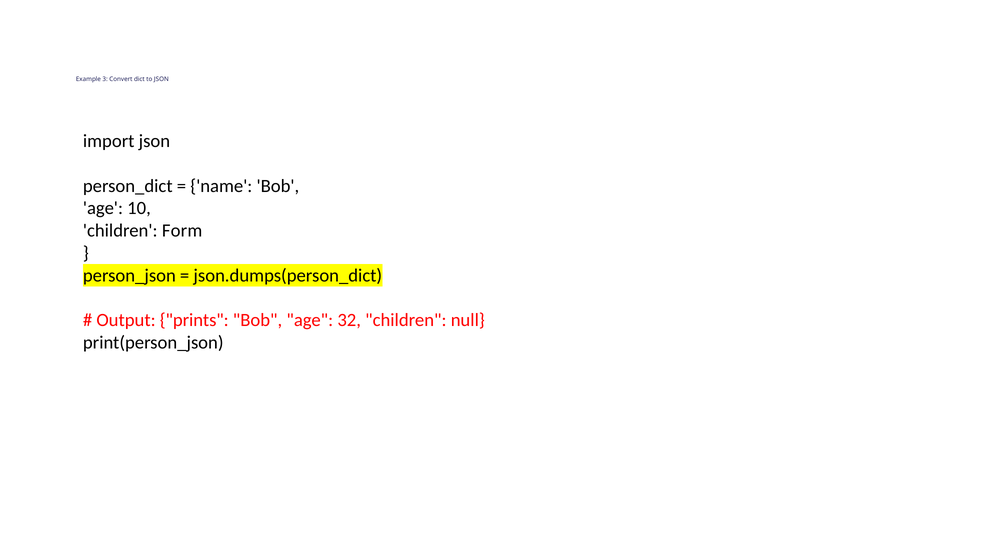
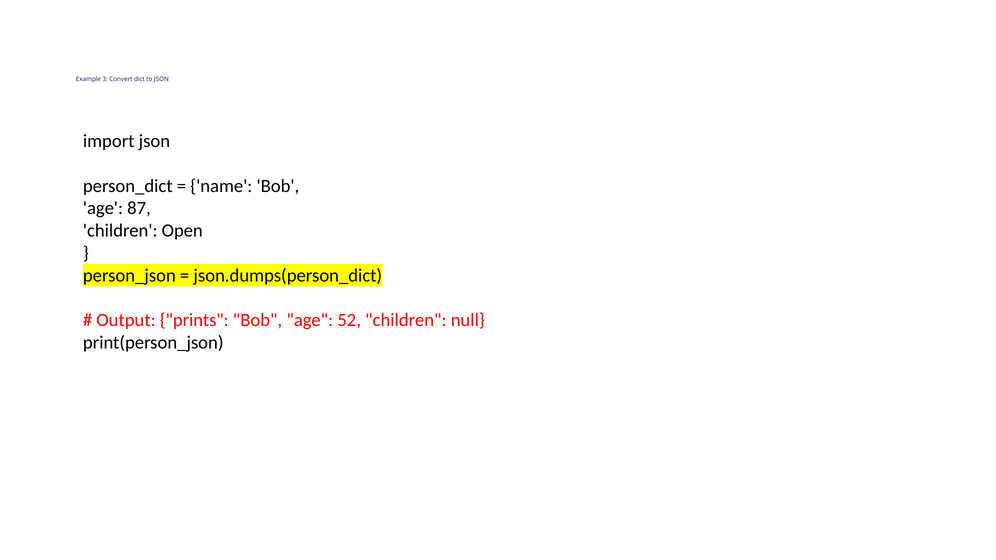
10: 10 -> 87 (139, 208)
Form: Form -> Open (182, 231)
32: 32 -> 52 (349, 320)
